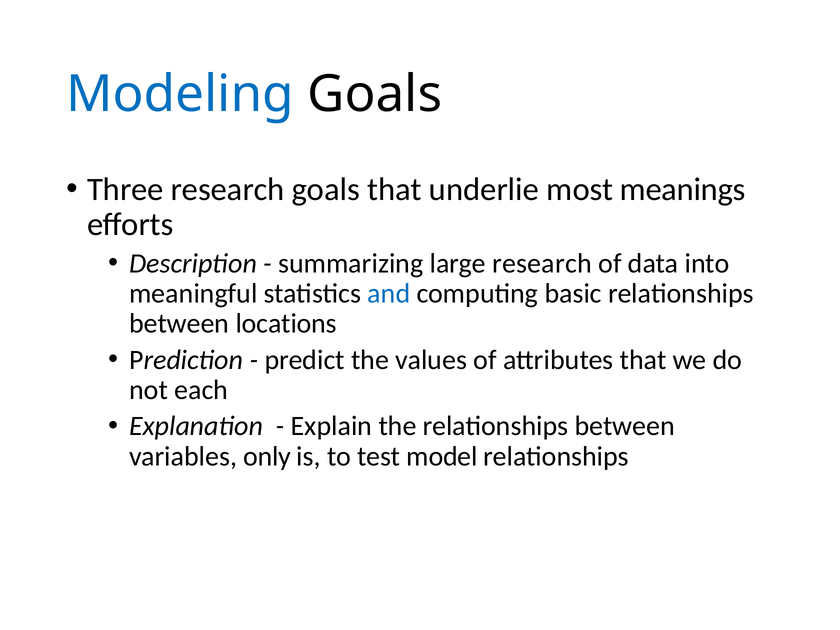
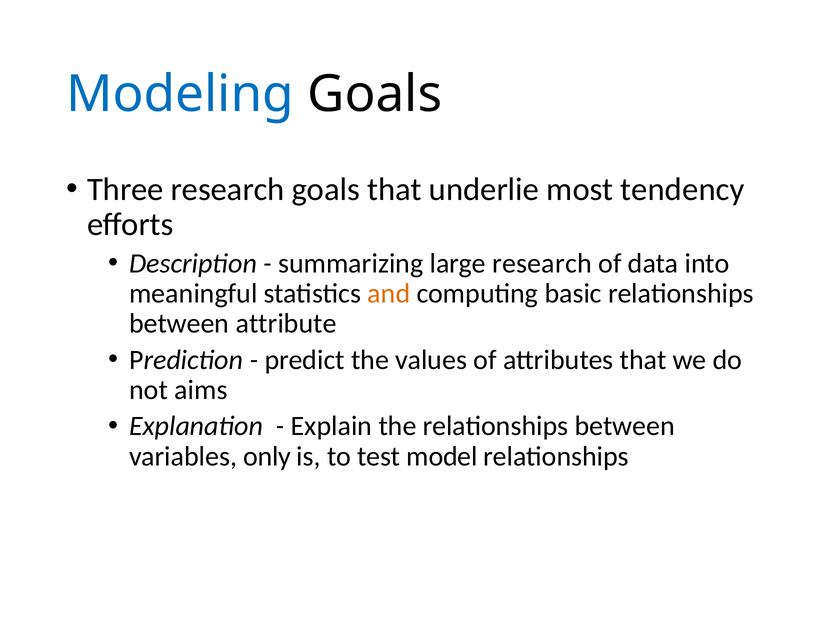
meanings: meanings -> tendency (682, 189)
and colour: blue -> orange (389, 293)
locations: locations -> attribute (286, 324)
each: each -> aims (201, 390)
